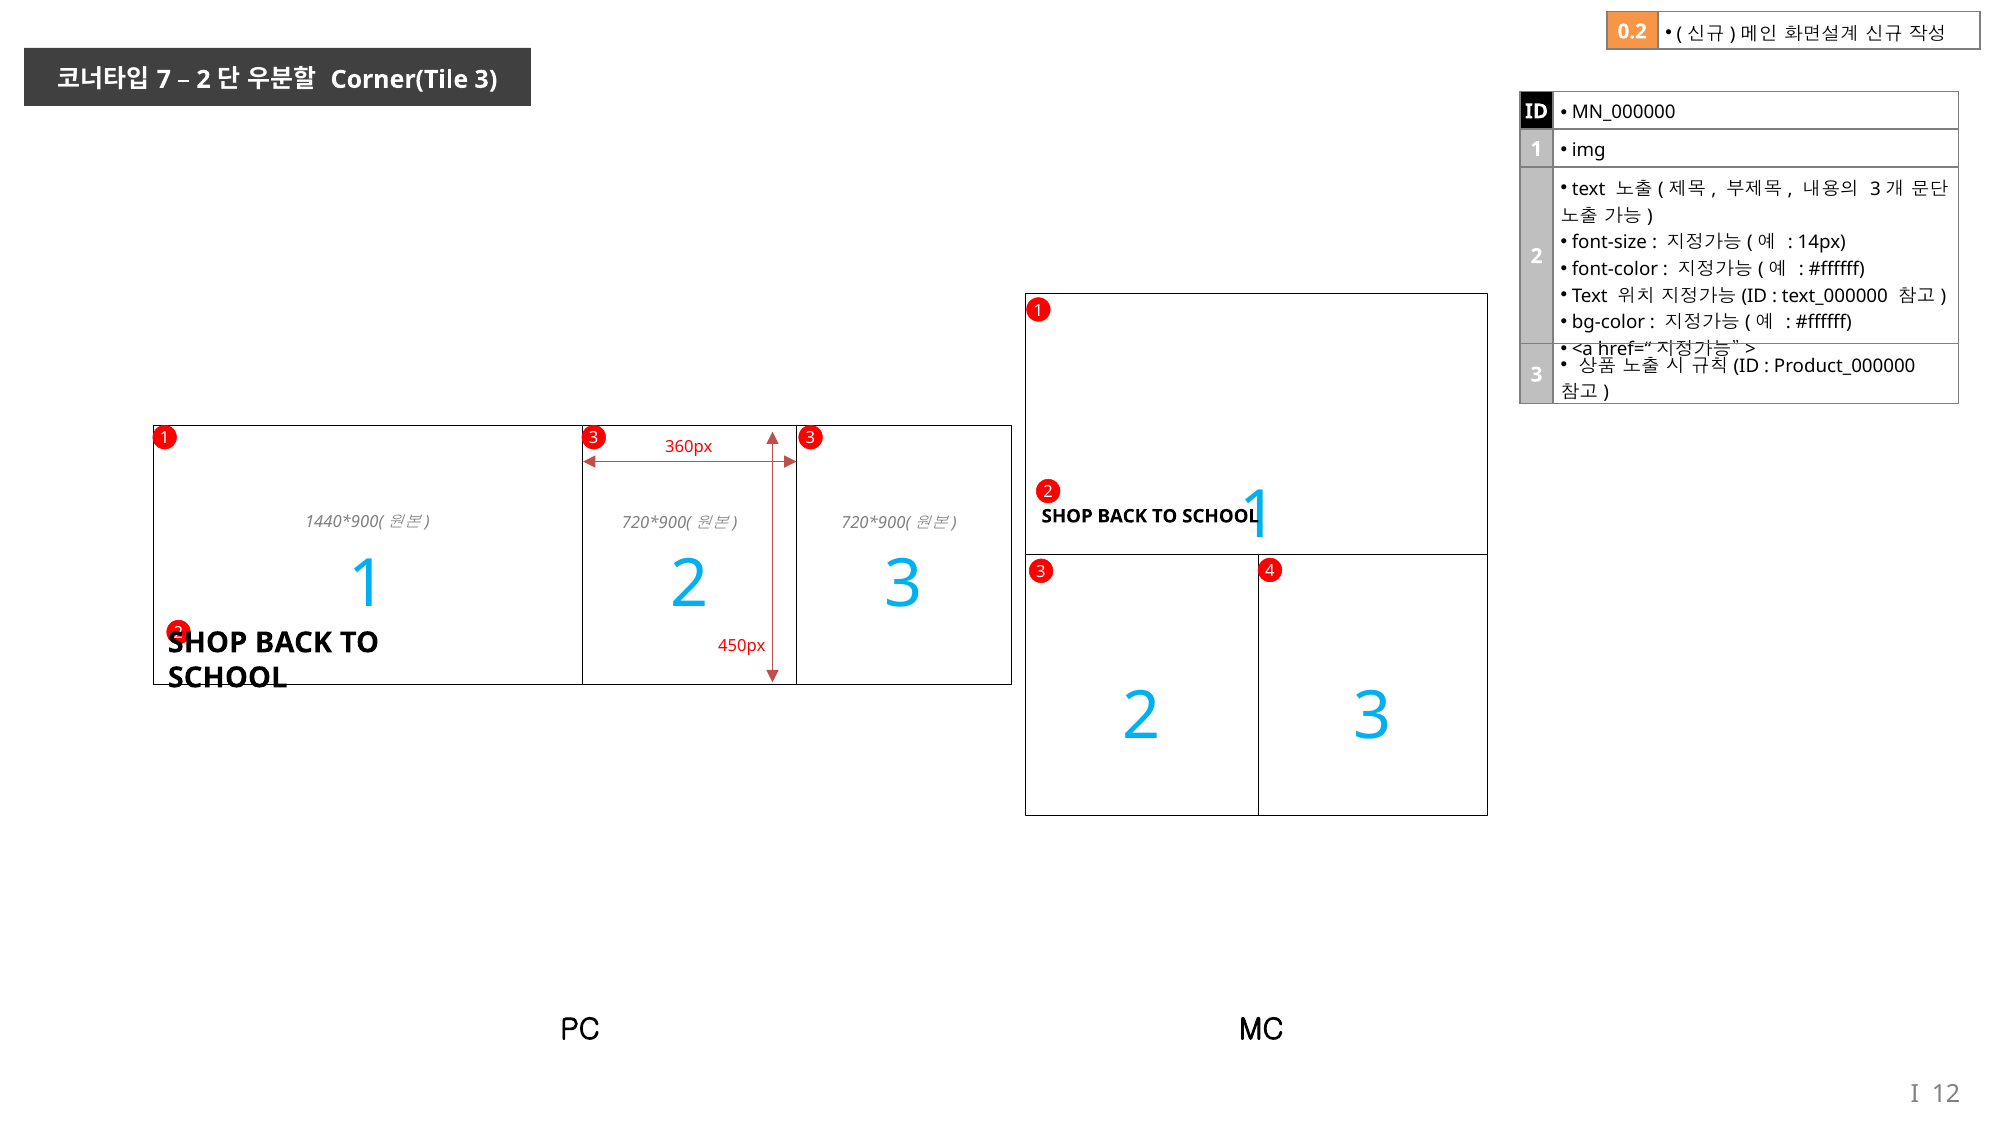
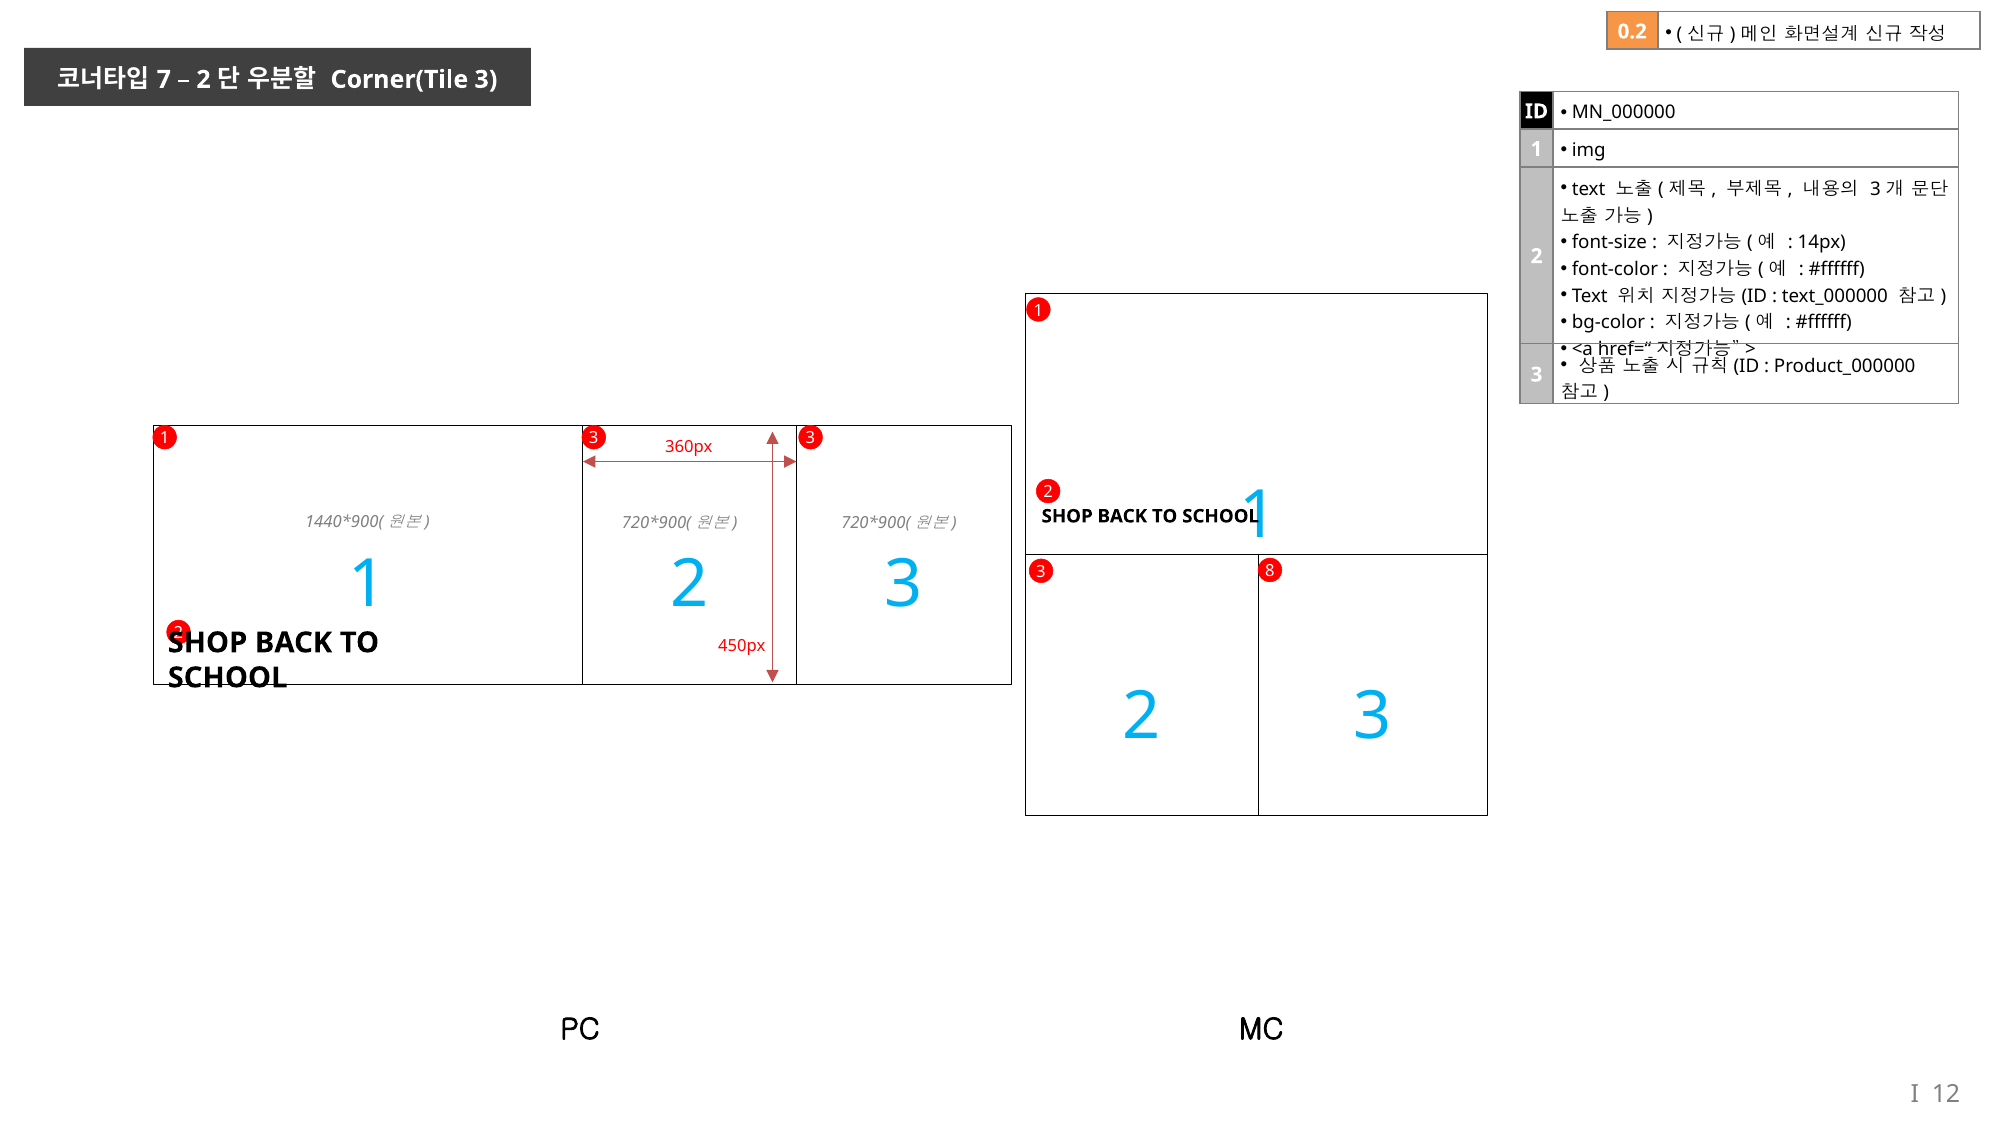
4: 4 -> 8 (1270, 571)
